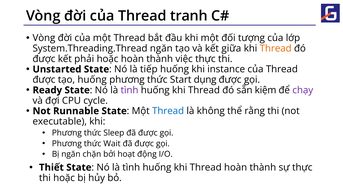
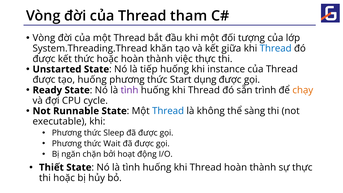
tranh: tranh -> tham (189, 16)
System.Threading.Thread ngăn: ngăn -> khăn (161, 48)
Thread colour: orange -> blue (276, 48)
kết phải: phải -> thức (84, 59)
kiệm: kiệm -> trình (266, 90)
chạy colour: purple -> orange (303, 90)
rằng: rằng -> sàng (255, 111)
